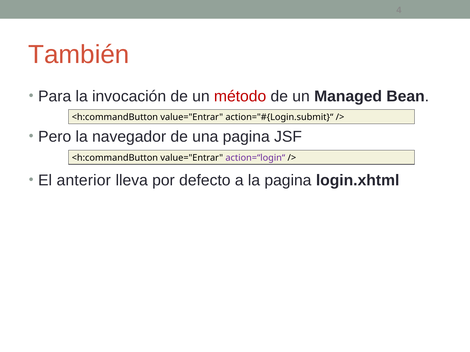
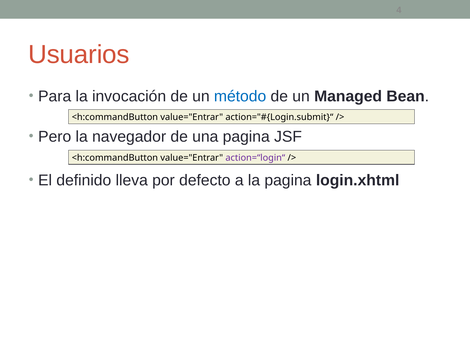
También: También -> Usuarios (79, 55)
método colour: red -> blue (240, 97)
anterior: anterior -> definido (84, 181)
